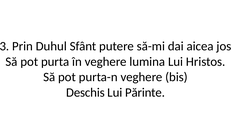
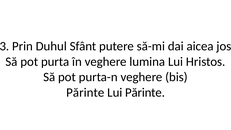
Deschis: Deschis -> Părinte (85, 92)
